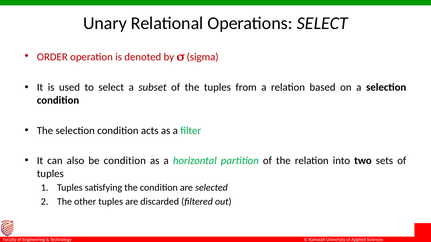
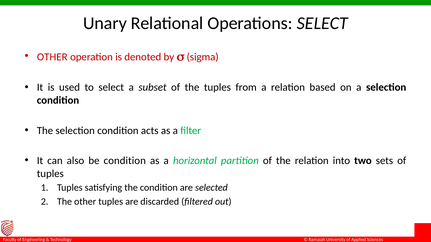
ORDER: ORDER -> OTHER (52, 57)
